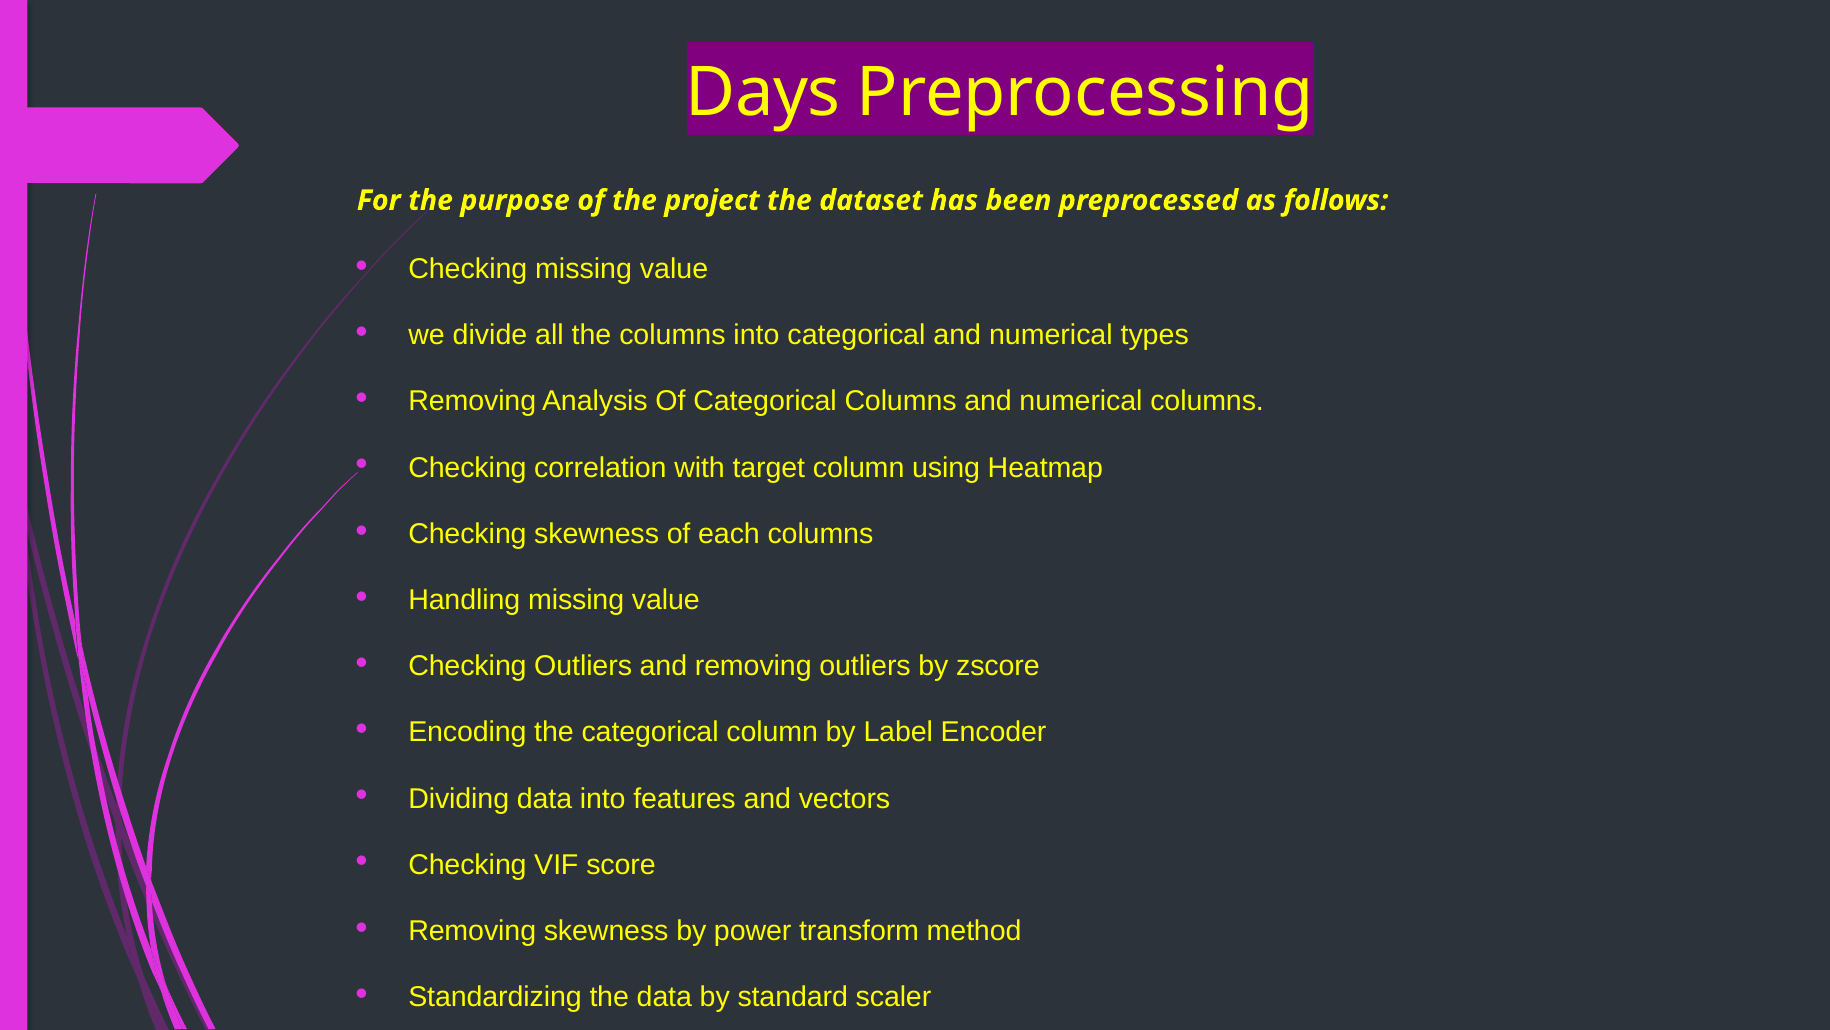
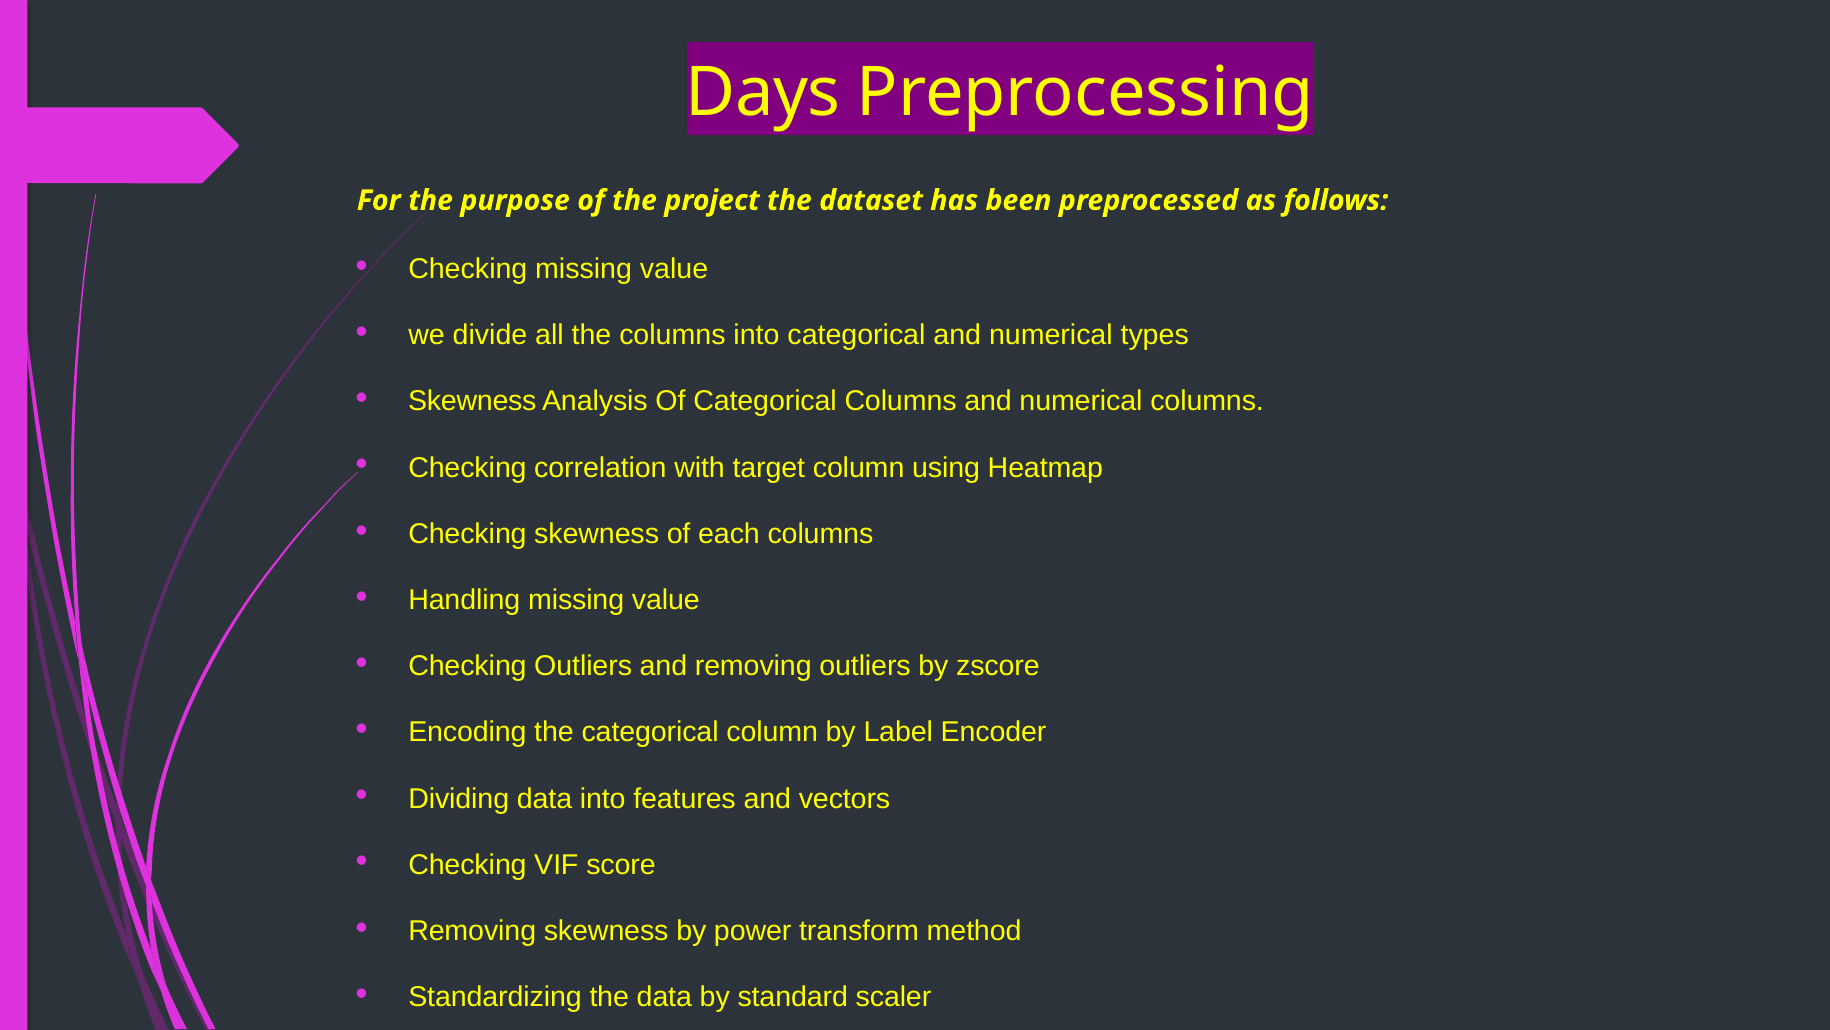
Removing: Removing -> Skewness (472, 401)
